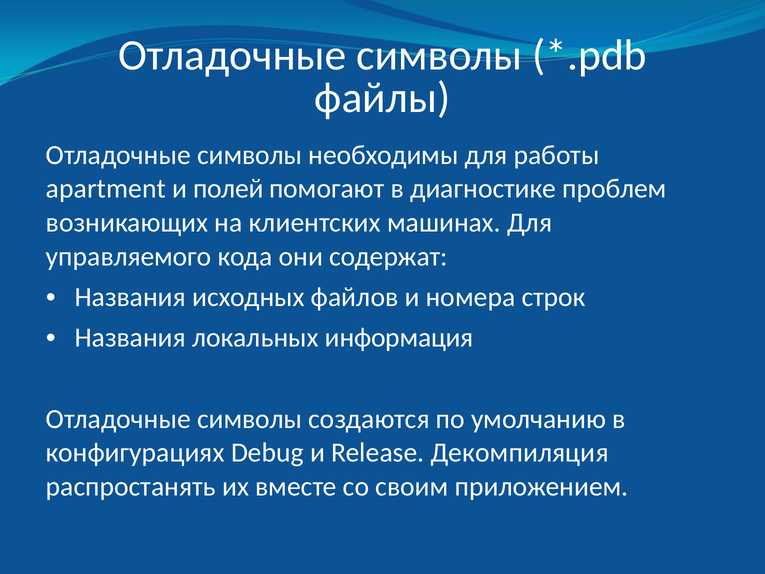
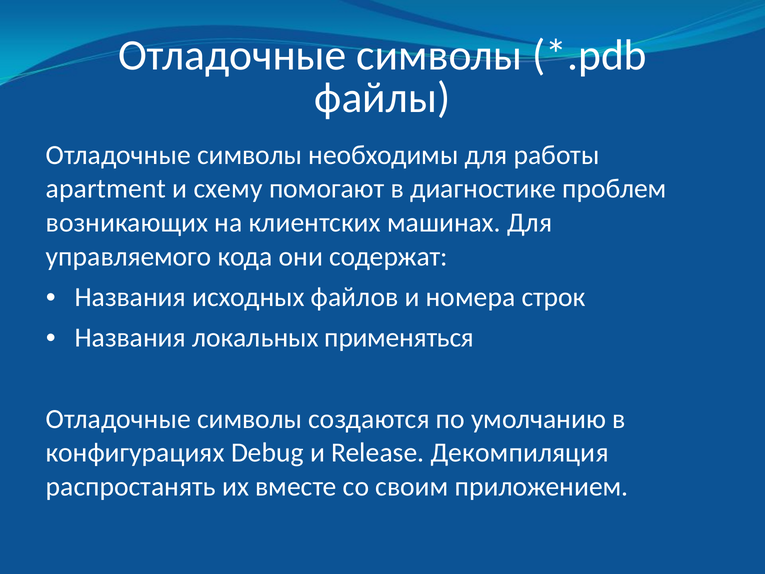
полей: полей -> схему (228, 189)
информация: информация -> применяться (399, 338)
